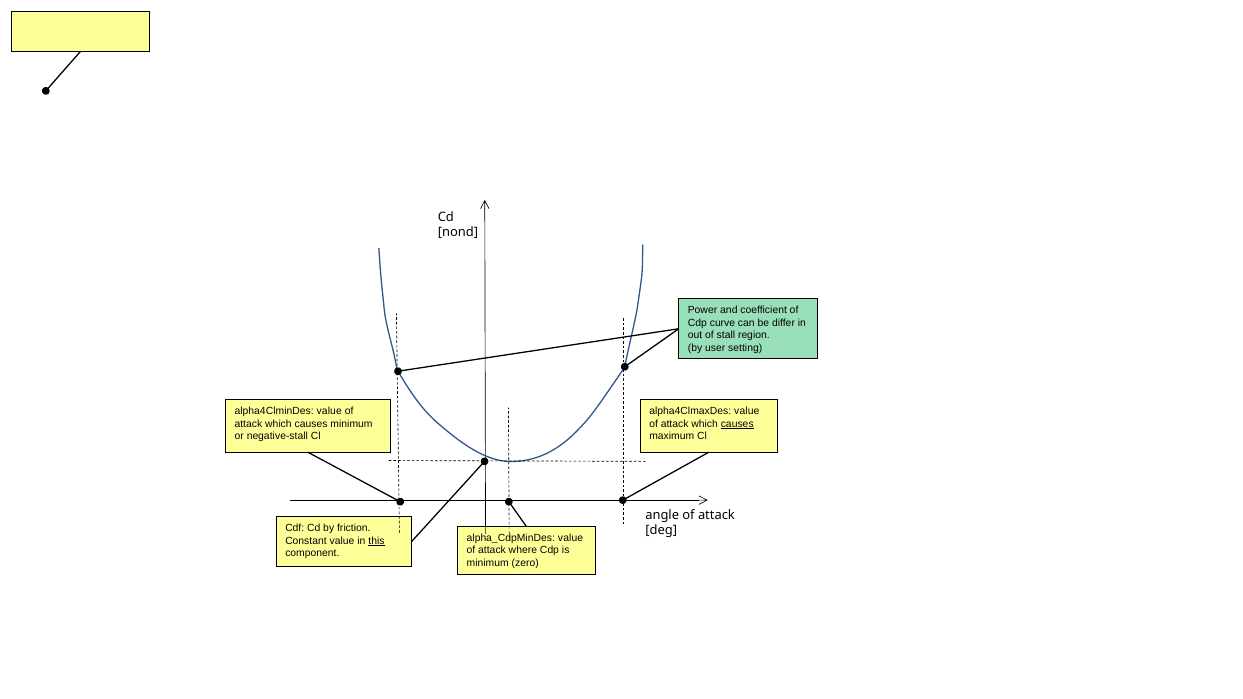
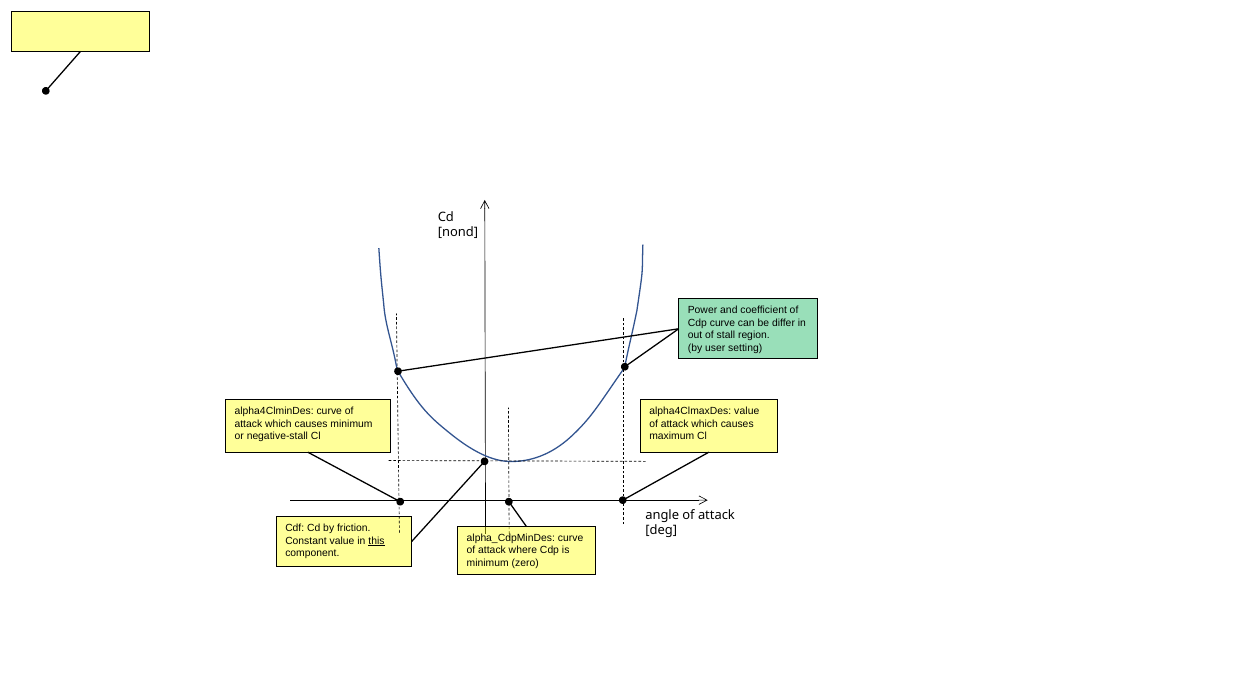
alpha4ClminDes value: value -> curve (329, 412)
causes underline: present -> none (737, 424)
alpha_CdpMinDes value: value -> curve (571, 538)
